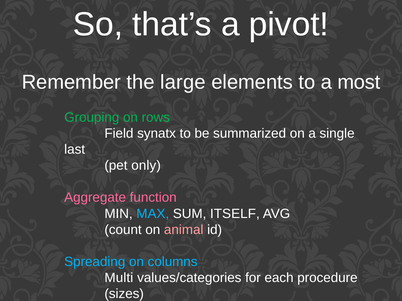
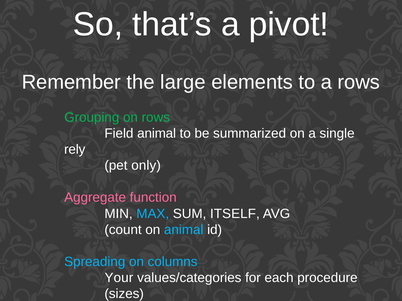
a most: most -> rows (359, 82)
Field synatx: synatx -> animal (157, 134)
last: last -> rely (75, 150)
animal colour: pink -> light blue (184, 230)
Multi: Multi -> Your (119, 278)
